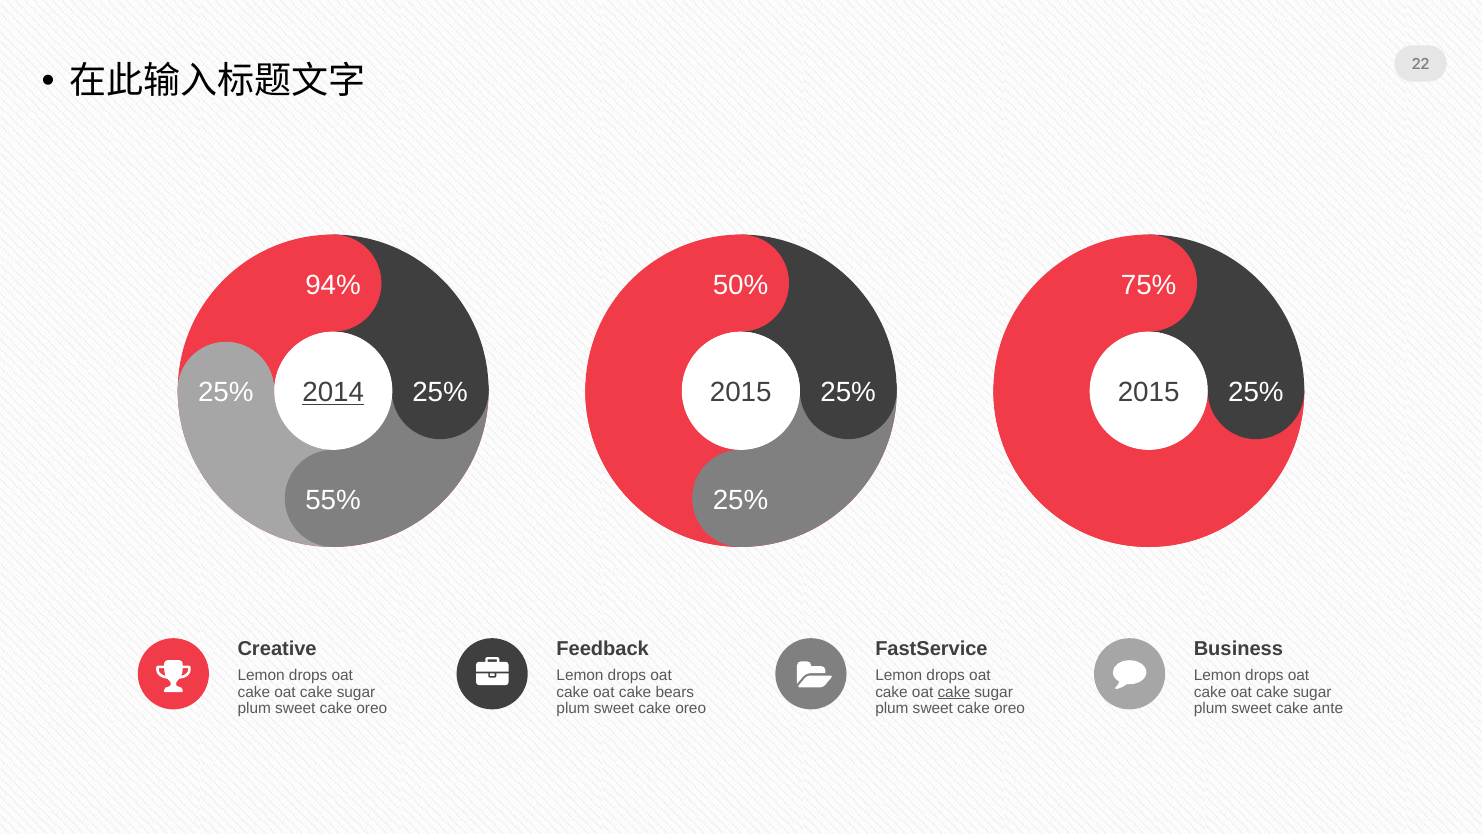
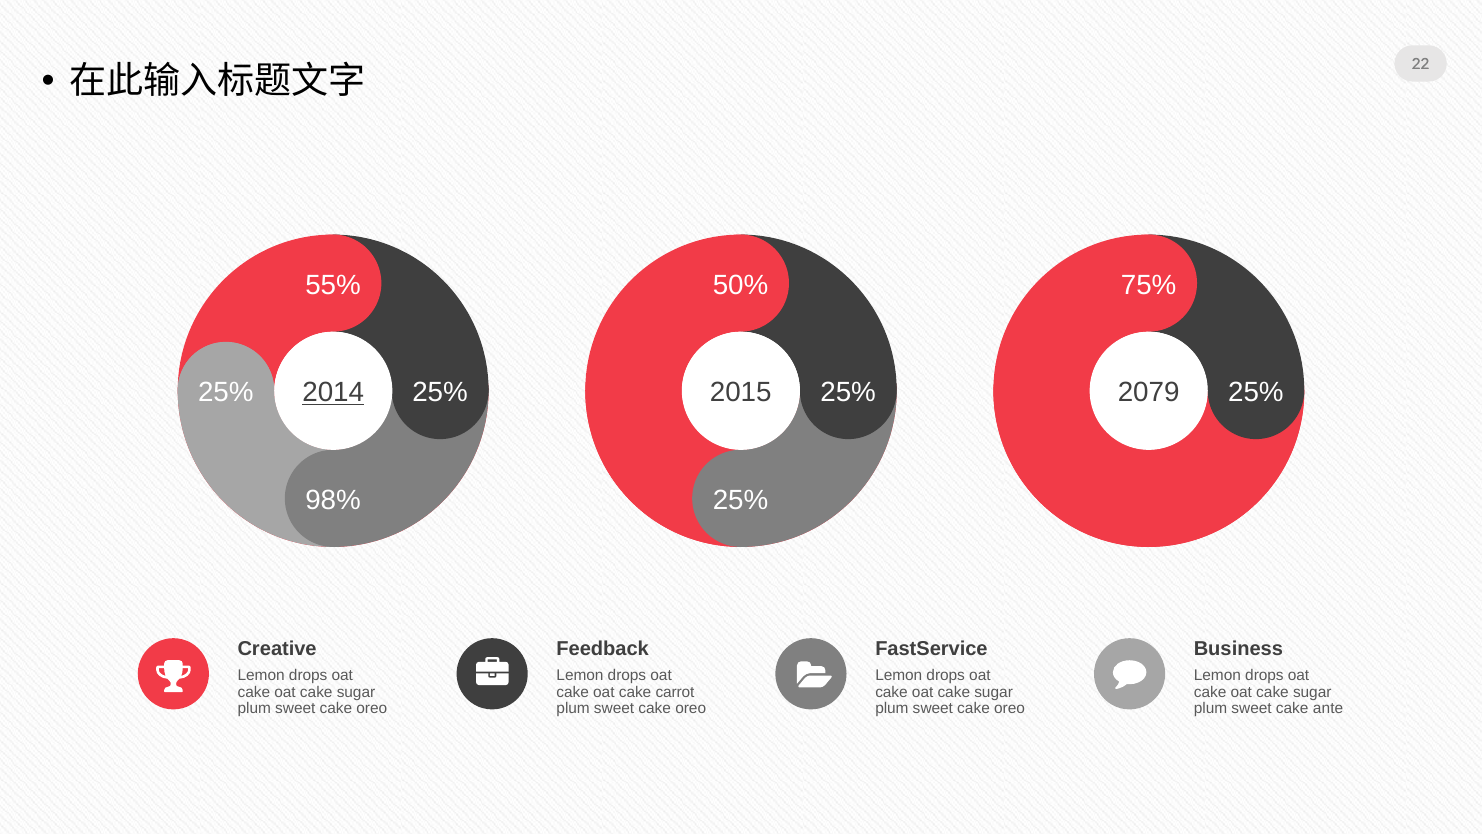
94%: 94% -> 55% (333, 285)
2015: 2015 -> 2079 (1149, 392)
55%: 55% -> 98% (333, 500)
bears: bears -> carrot (675, 692)
cake underline: present -> none (954, 692)
